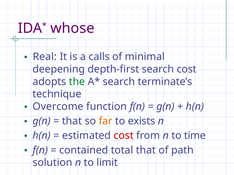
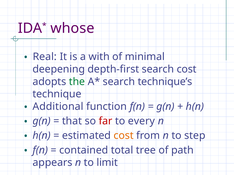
calls: calls -> with (99, 57)
terminate’s: terminate’s -> technique’s (165, 82)
Overcome: Overcome -> Additional (58, 107)
far colour: orange -> red (106, 121)
exists: exists -> every (141, 121)
cost colour: red -> orange (124, 136)
time: time -> step (195, 136)
total that: that -> tree (146, 151)
solution: solution -> appears (52, 163)
